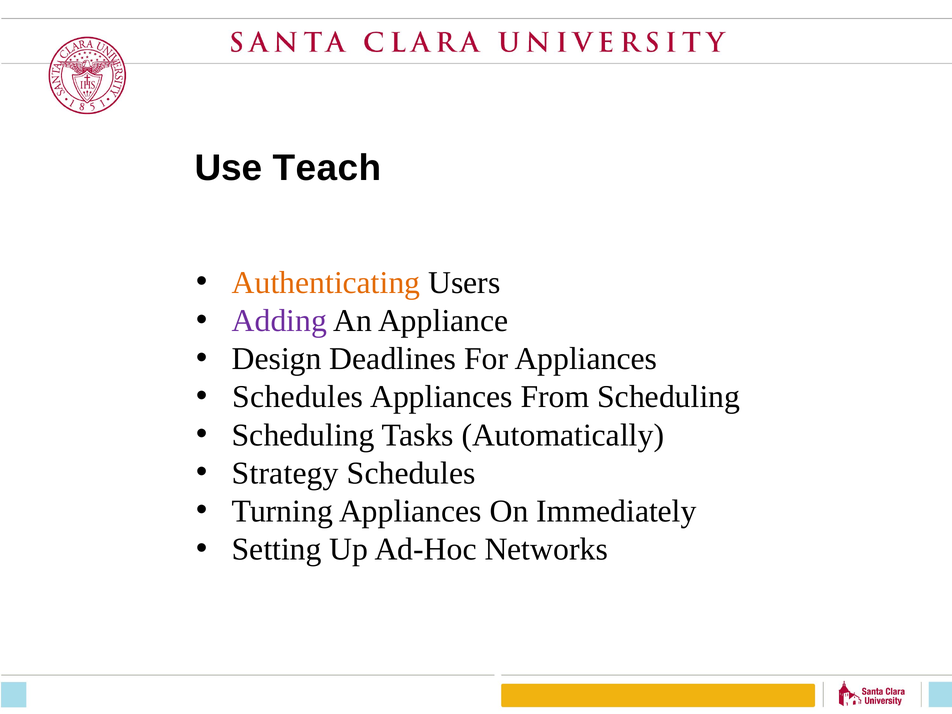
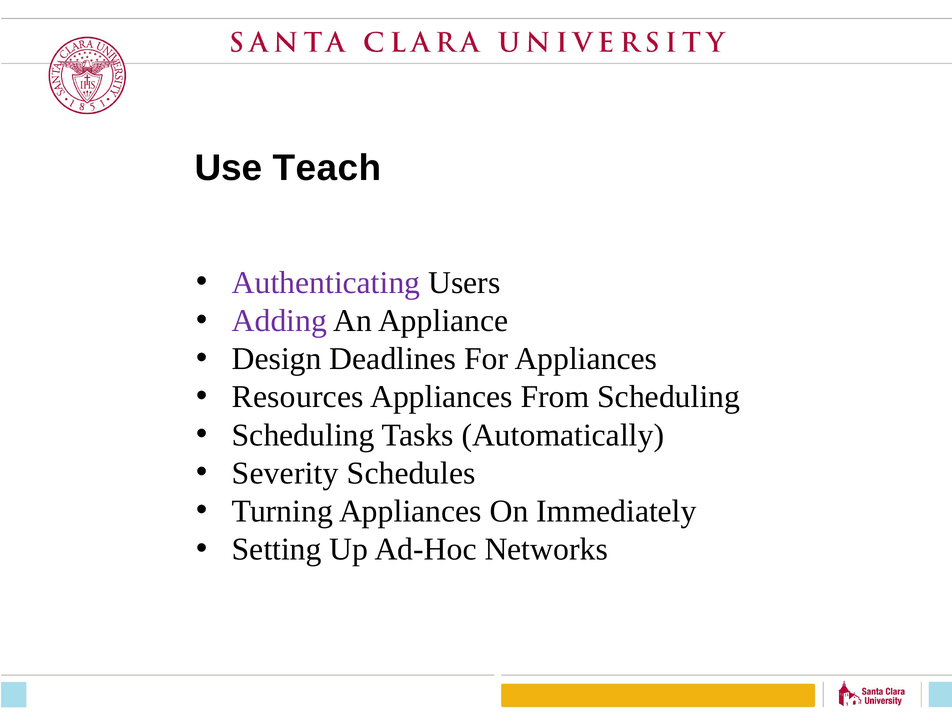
Authenticating colour: orange -> purple (326, 283)
Schedules: Schedules -> Resources (298, 397)
Strategy: Strategy -> Severity (285, 473)
